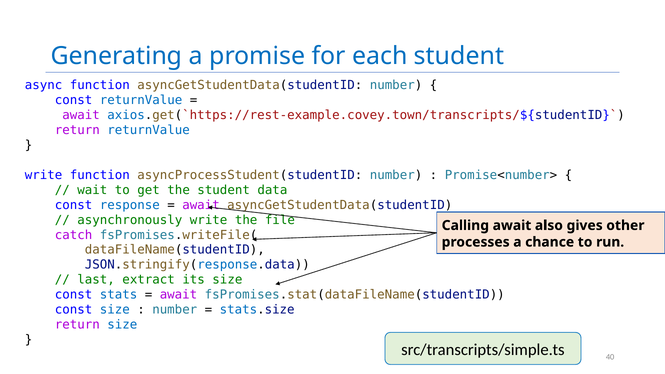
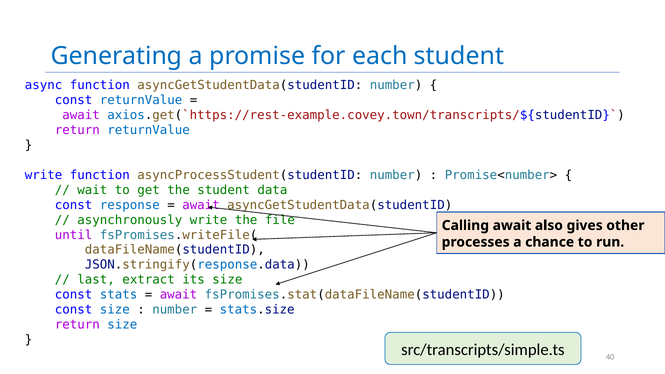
catch: catch -> until (74, 235)
